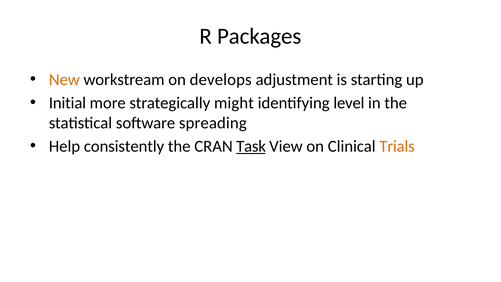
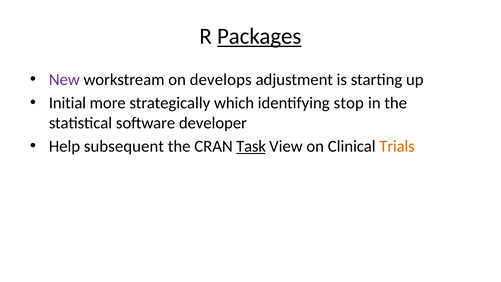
Packages underline: none -> present (259, 36)
New colour: orange -> purple (64, 79)
might: might -> which (234, 103)
level: level -> stop (349, 103)
spreading: spreading -> developer (213, 123)
consistently: consistently -> subsequent (124, 146)
